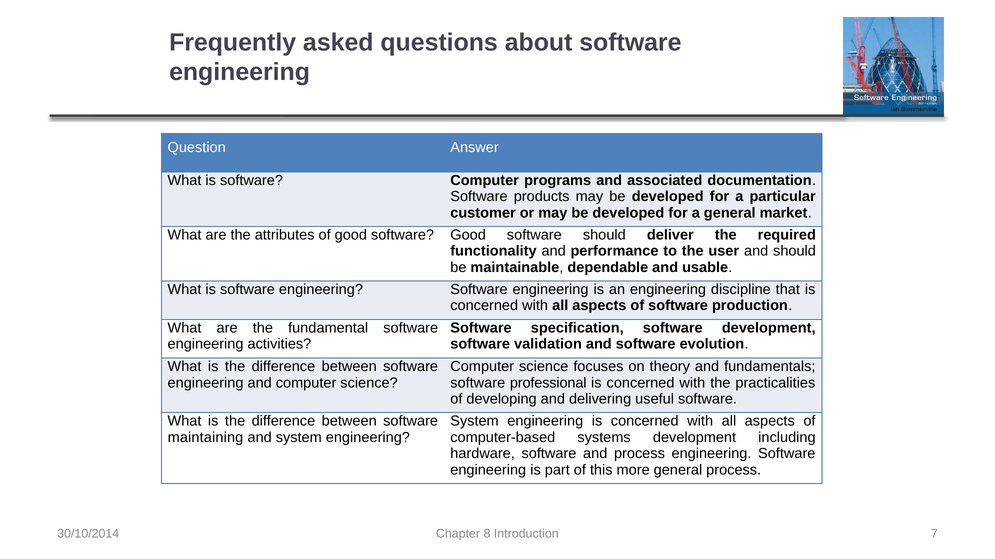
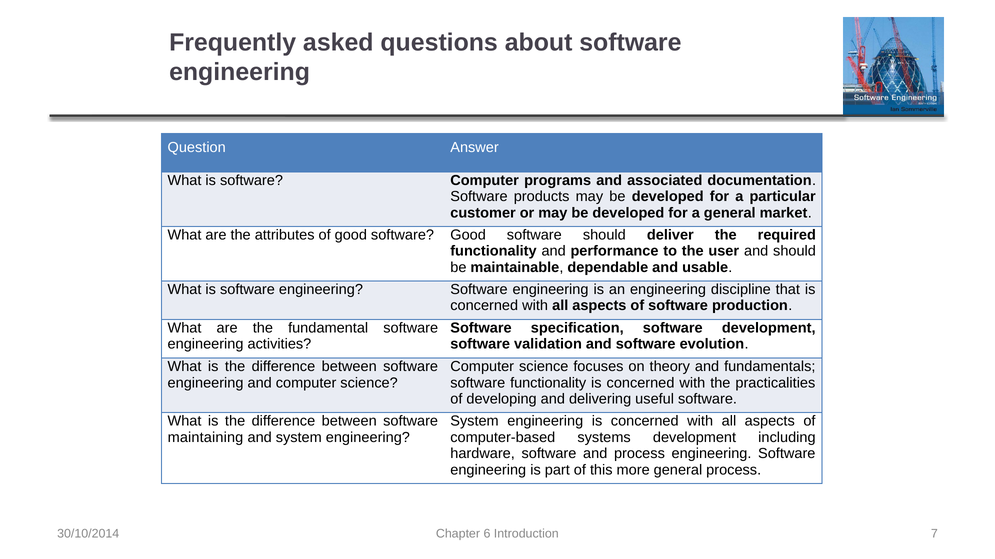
software professional: professional -> functionality (548, 383)
8: 8 -> 6 (487, 534)
